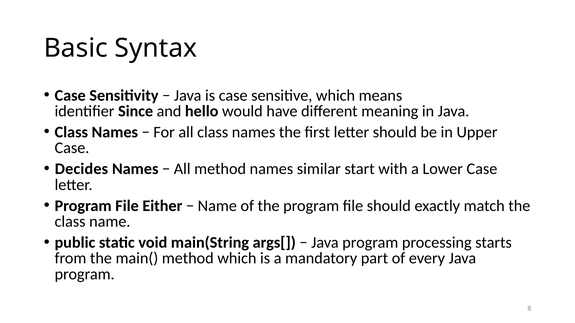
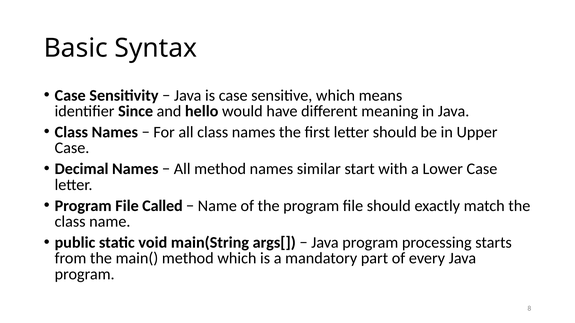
Decides: Decides -> Decimal (82, 169)
Either: Either -> Called (162, 206)
